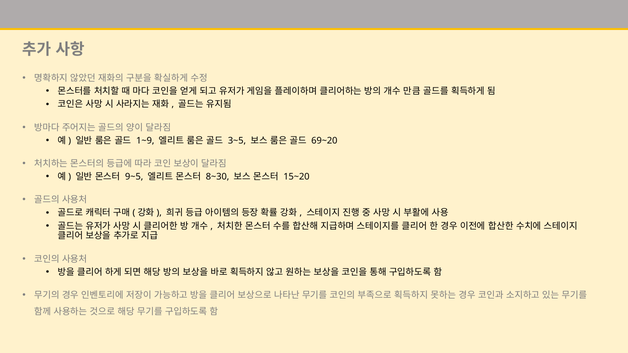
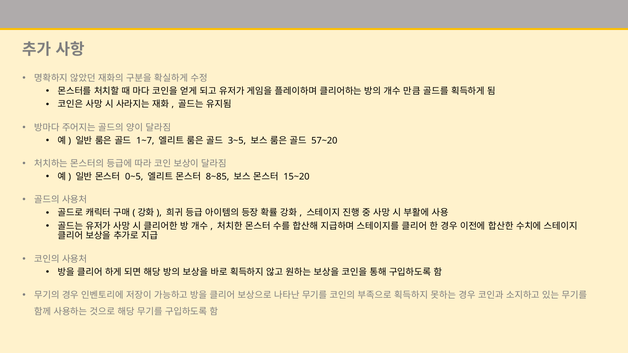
1~9: 1~9 -> 1~7 (145, 141)
69~20: 69~20 -> 57~20 (324, 141)
9~5: 9~5 -> 0~5 (134, 177)
8~30: 8~30 -> 8~85 (218, 177)
